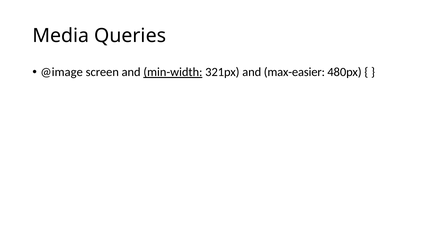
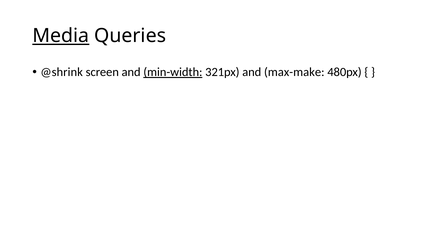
Media underline: none -> present (61, 36)
@image: @image -> @shrink (62, 72)
max-easier: max-easier -> max-make (294, 72)
